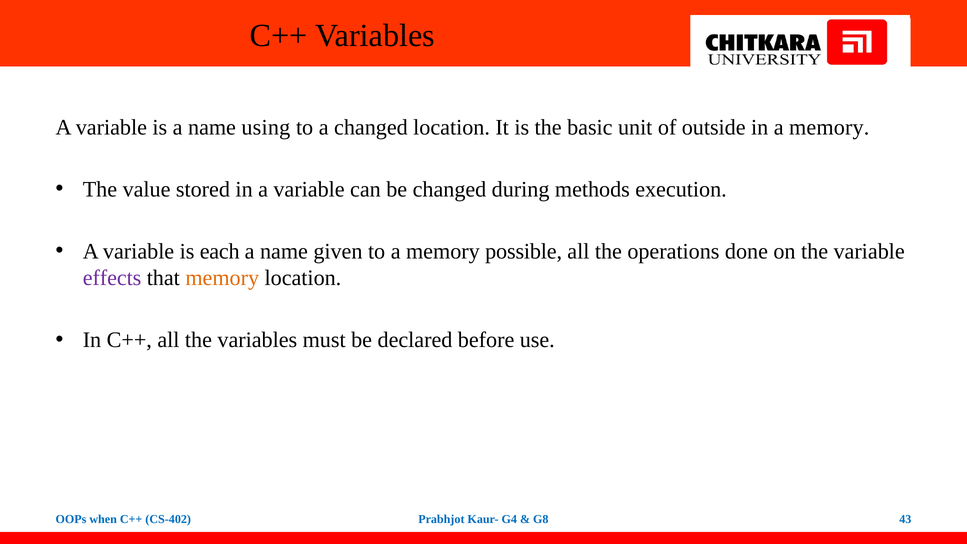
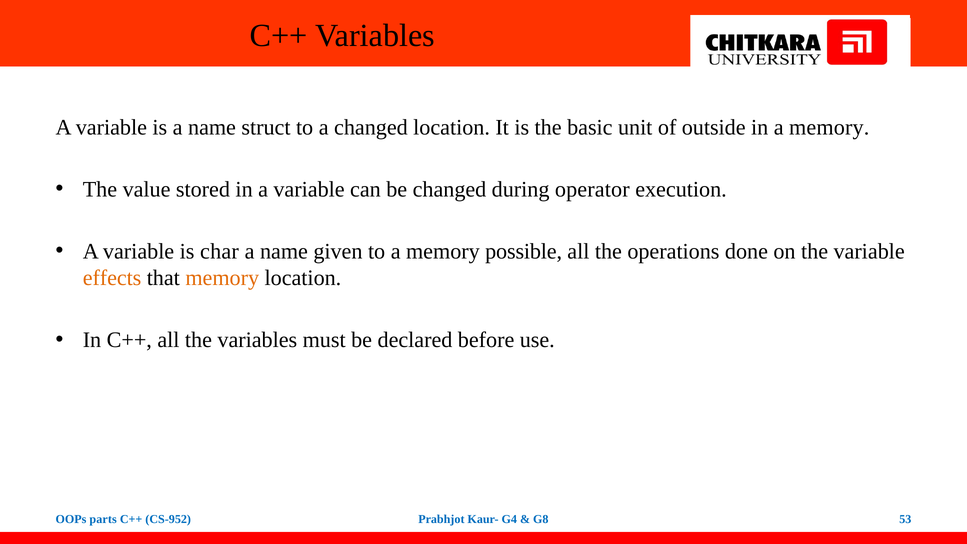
using: using -> struct (266, 127)
methods: methods -> operator (592, 189)
each: each -> char (219, 251)
effects colour: purple -> orange (112, 278)
when: when -> parts (103, 519)
CS-402: CS-402 -> CS-952 (168, 519)
43: 43 -> 53 (905, 519)
